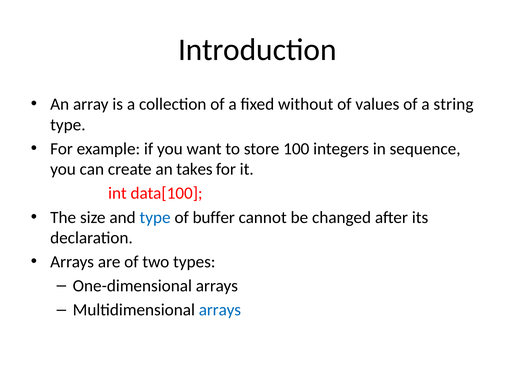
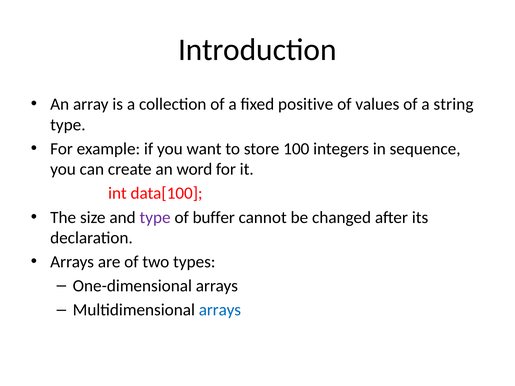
without: without -> positive (306, 104)
takes: takes -> word (194, 169)
type colour: blue -> purple (155, 217)
